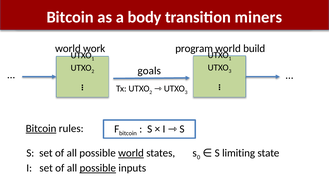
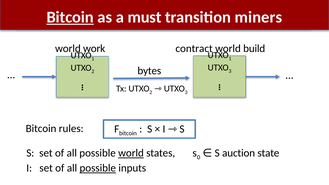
Bitcoin underline: none -> present (70, 17)
body: body -> must (145, 17)
program: program -> contract (194, 49)
goals: goals -> bytes (149, 71)
Bitcoin underline: present -> none (41, 129)
limiting: limiting -> auction (239, 153)
